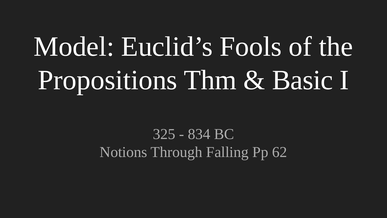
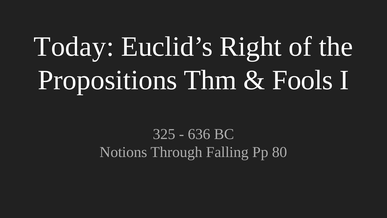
Model: Model -> Today (74, 46)
Fools: Fools -> Right (251, 46)
Basic: Basic -> Fools (303, 80)
834: 834 -> 636 (199, 134)
62: 62 -> 80 (280, 152)
